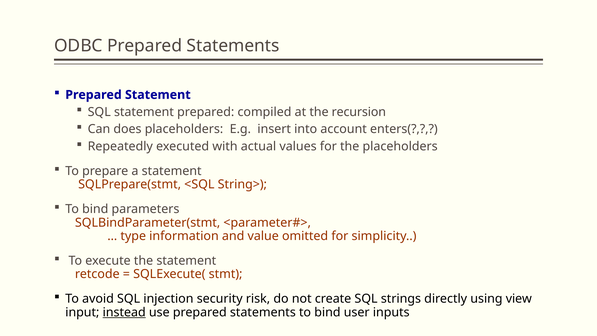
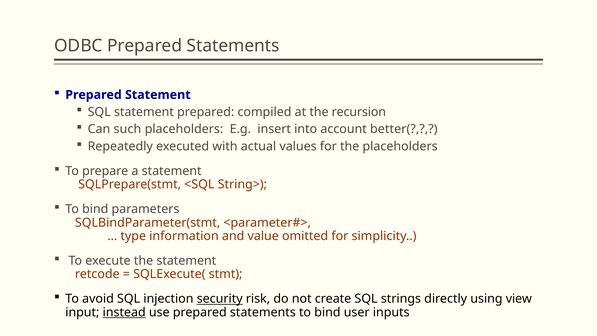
does: does -> such (127, 129)
enters(: enters( -> better( (404, 129)
security underline: none -> present (220, 299)
